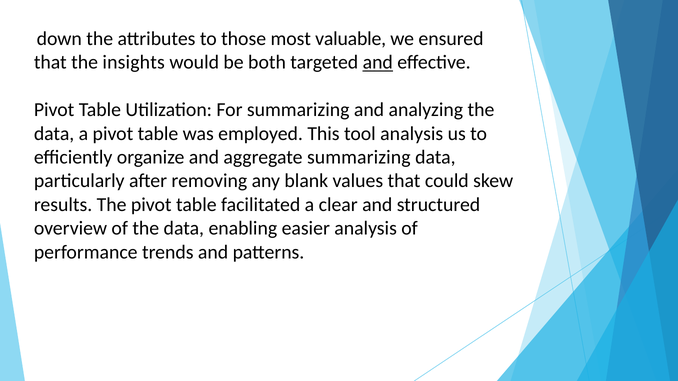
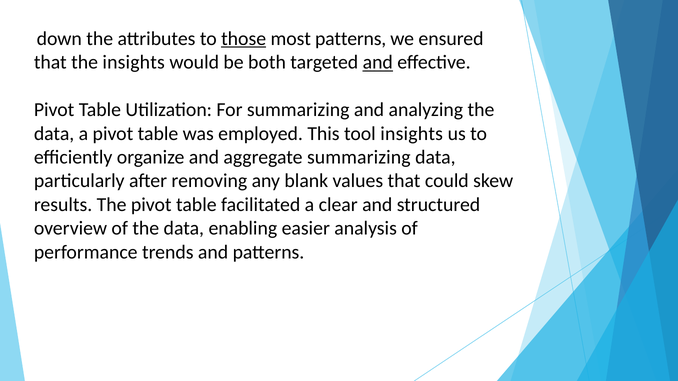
those underline: none -> present (244, 39)
most valuable: valuable -> patterns (351, 39)
tool analysis: analysis -> insights (412, 134)
